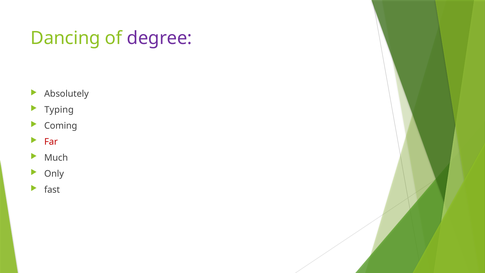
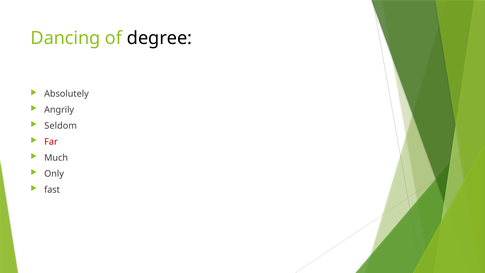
degree colour: purple -> black (160, 38)
Typing: Typing -> Angrily (59, 110)
Coming: Coming -> Seldom (61, 126)
